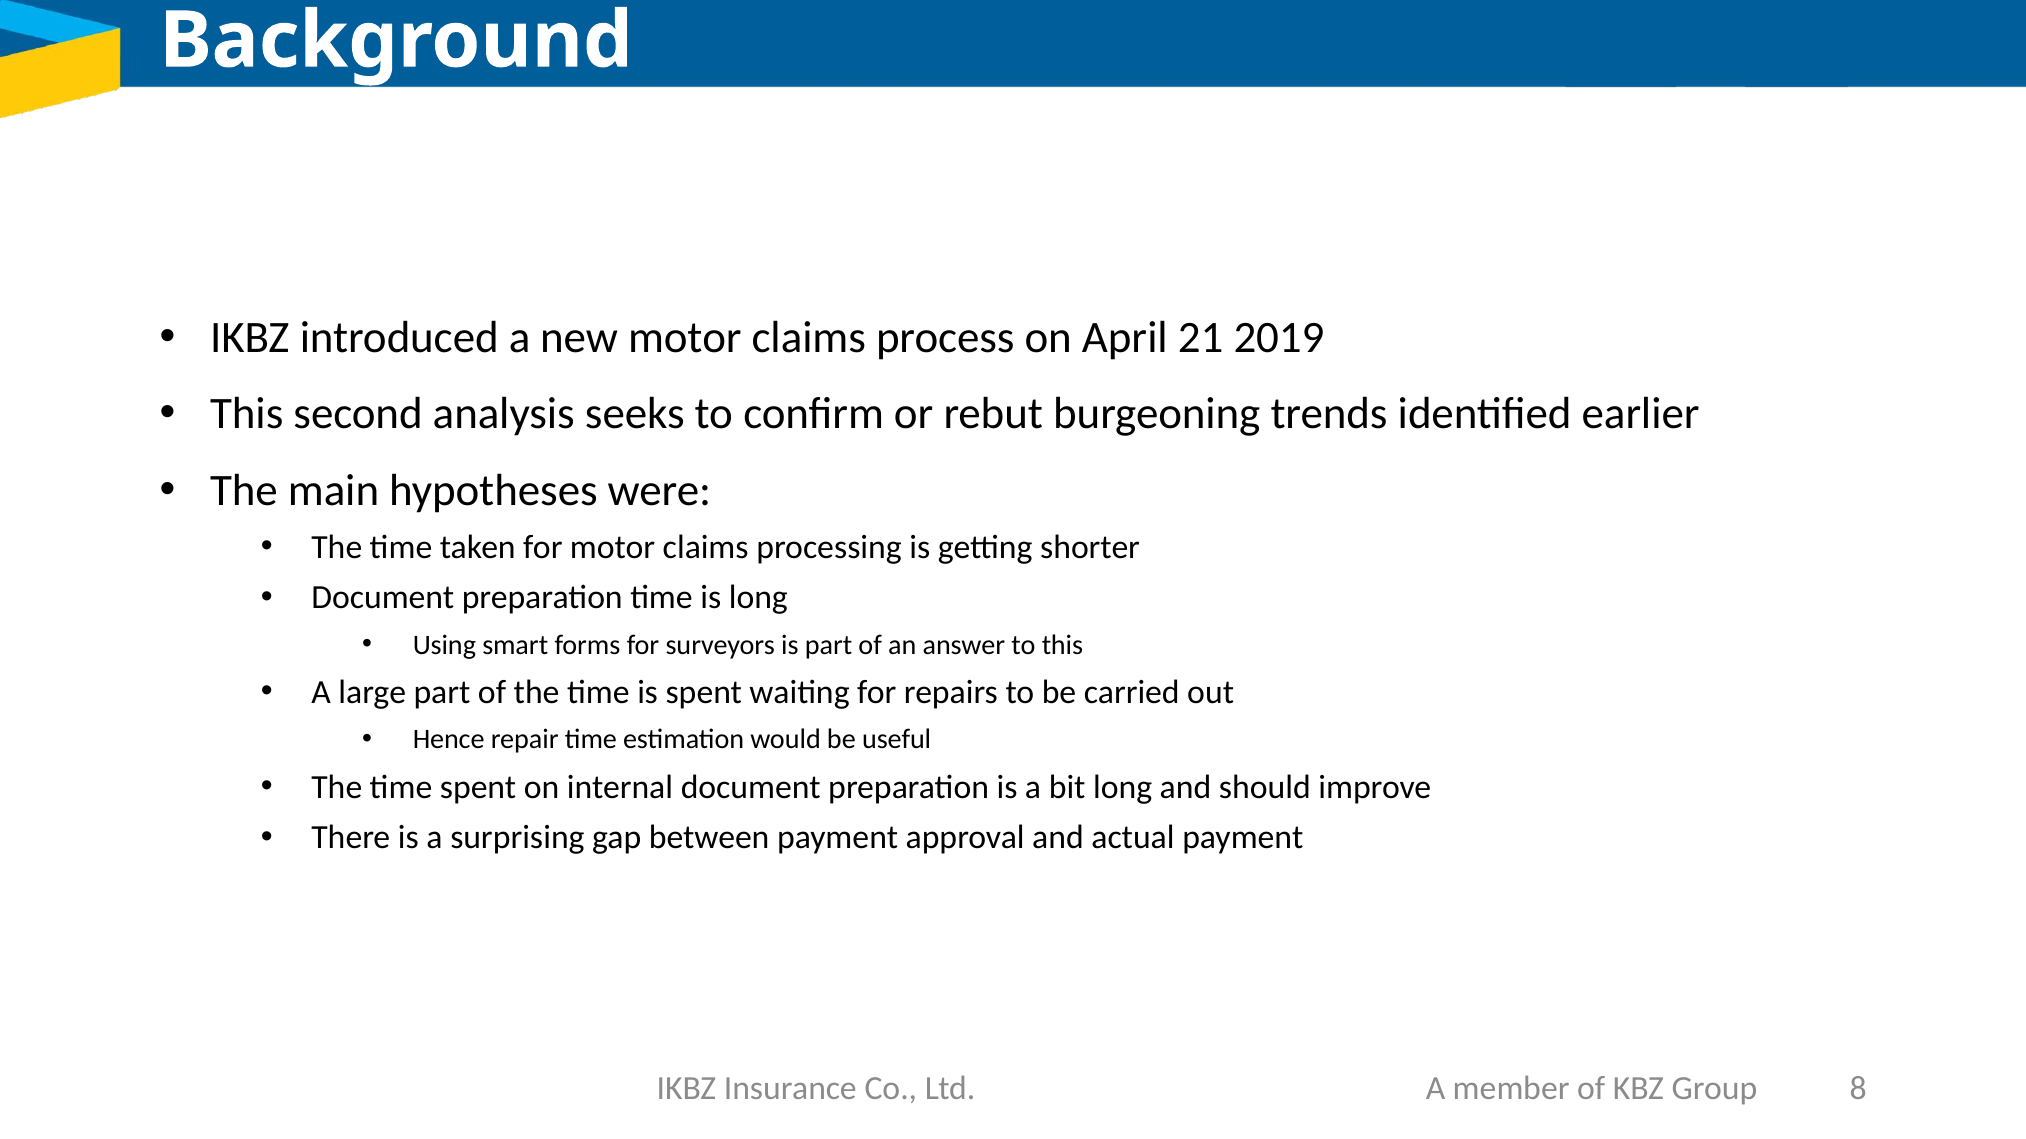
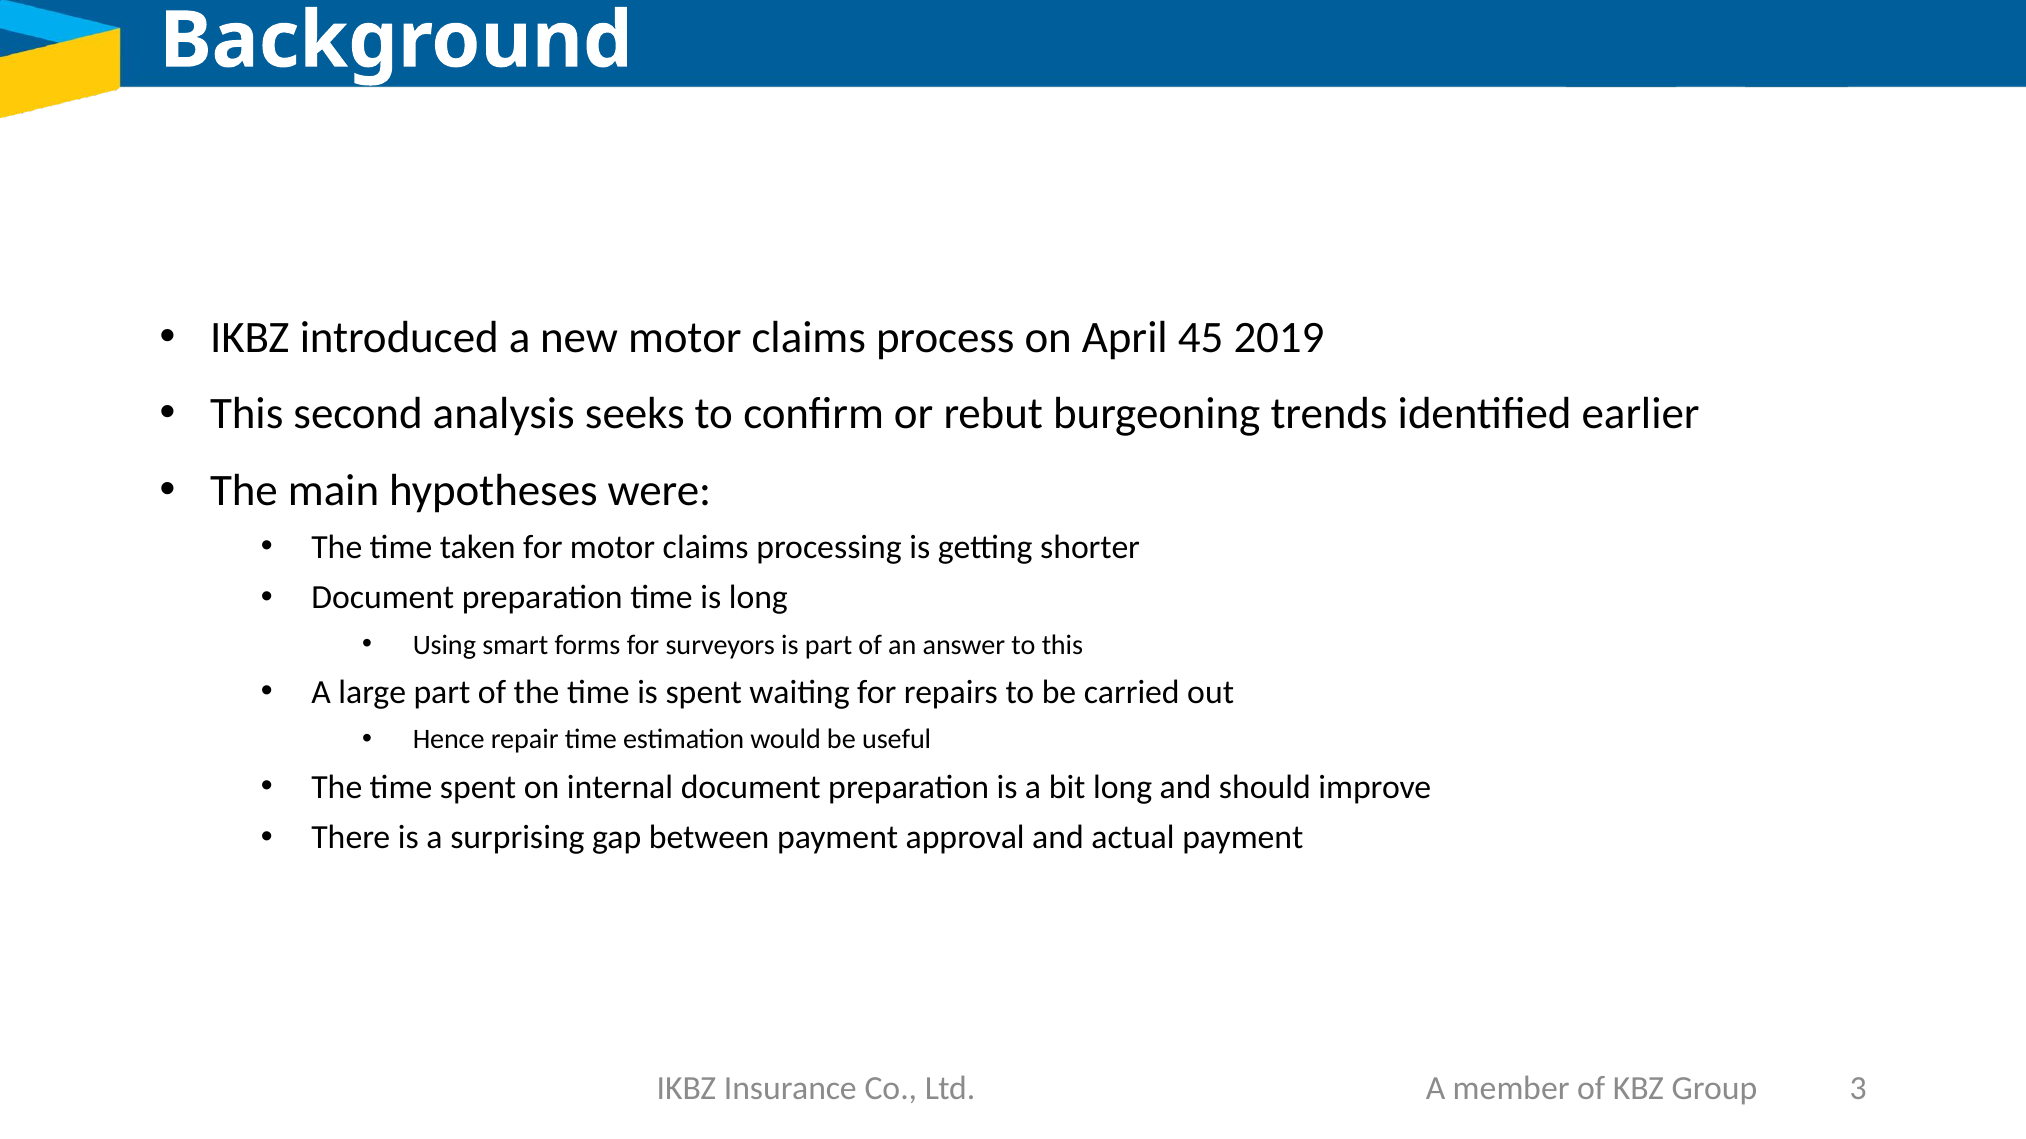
21: 21 -> 45 (1201, 337)
8: 8 -> 3 (1858, 1089)
